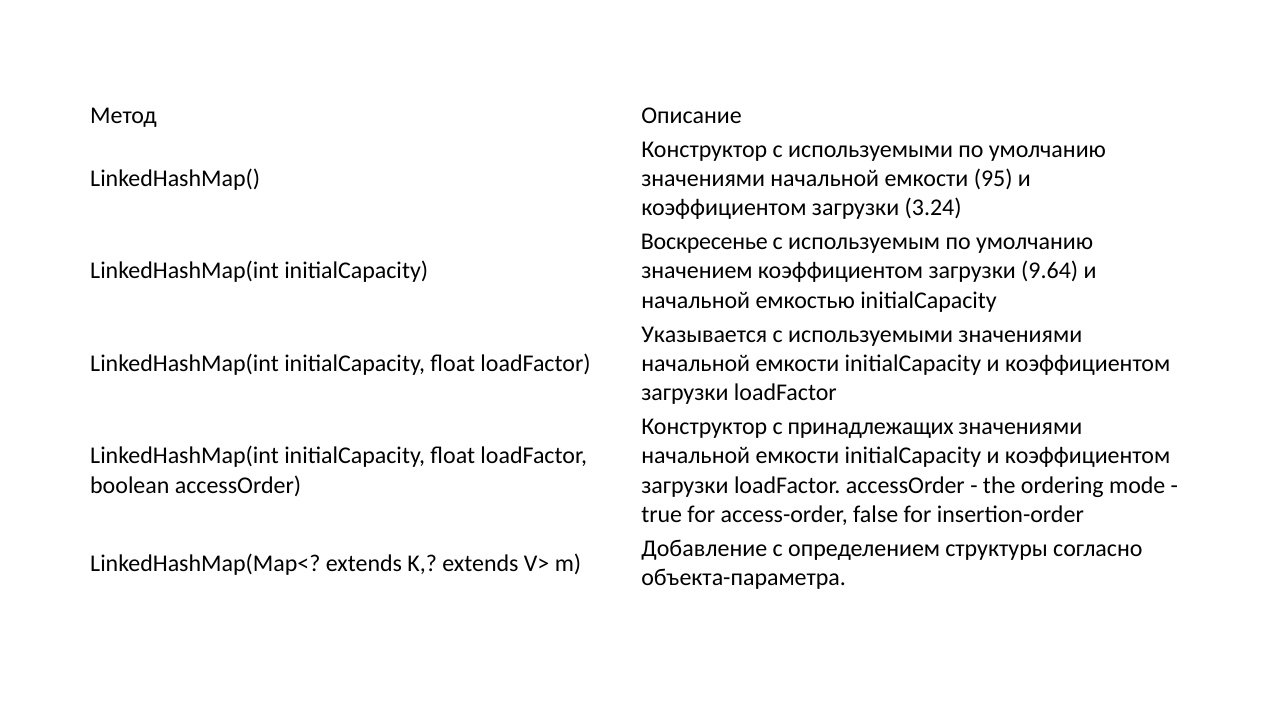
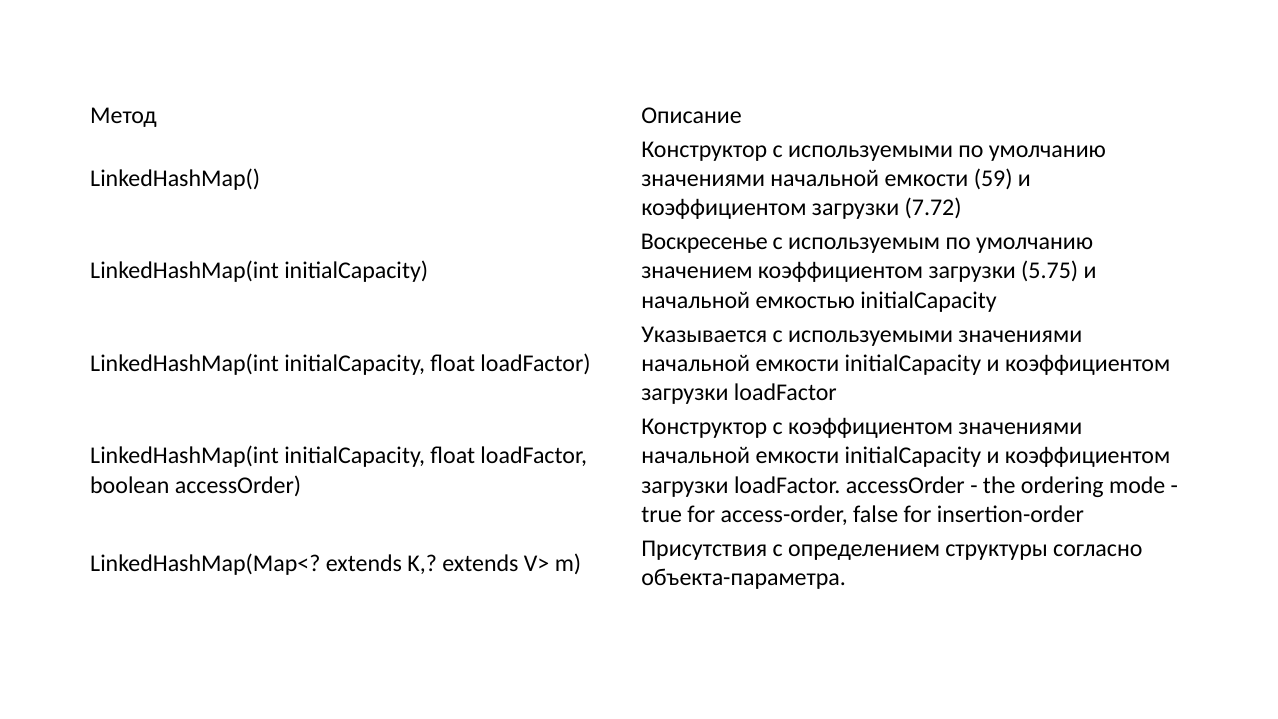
95: 95 -> 59 (993, 178)
3.24: 3.24 -> 7.72 (933, 208)
9.64: 9.64 -> 5.75 (1050, 271)
с принадлежащих: принадлежащих -> коэффициентом (871, 427)
Добавление: Добавление -> Присутствия (704, 549)
